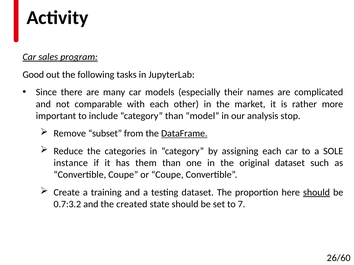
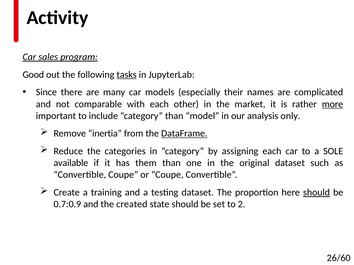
tasks underline: none -> present (127, 75)
more underline: none -> present (333, 104)
stop: stop -> only (290, 116)
subset: subset -> inertia (105, 134)
instance: instance -> available (71, 163)
0.7:3.2: 0.7:3.2 -> 0.7:0.9 (67, 205)
7: 7 -> 2 (242, 205)
